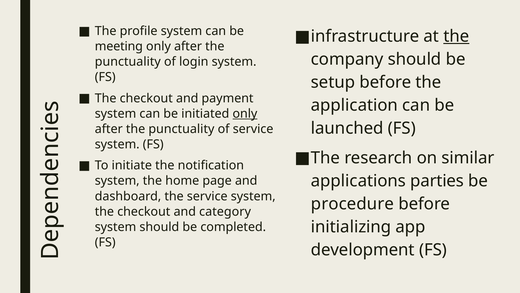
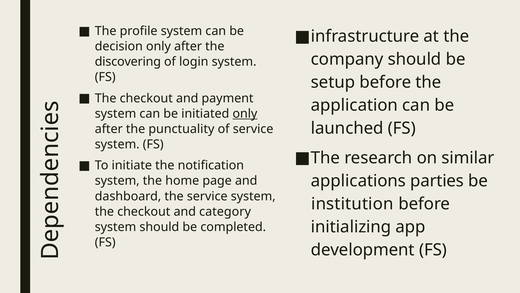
the underline: present -> none (456, 36)
meeting: meeting -> decision (119, 46)
punctuality: punctuality -> discovering (128, 62)
procedure: procedure -> institution (352, 204)
